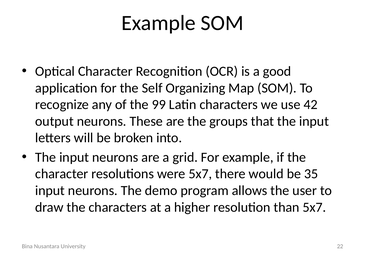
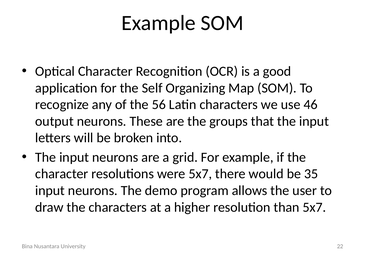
99: 99 -> 56 (159, 105)
42: 42 -> 46 (311, 105)
